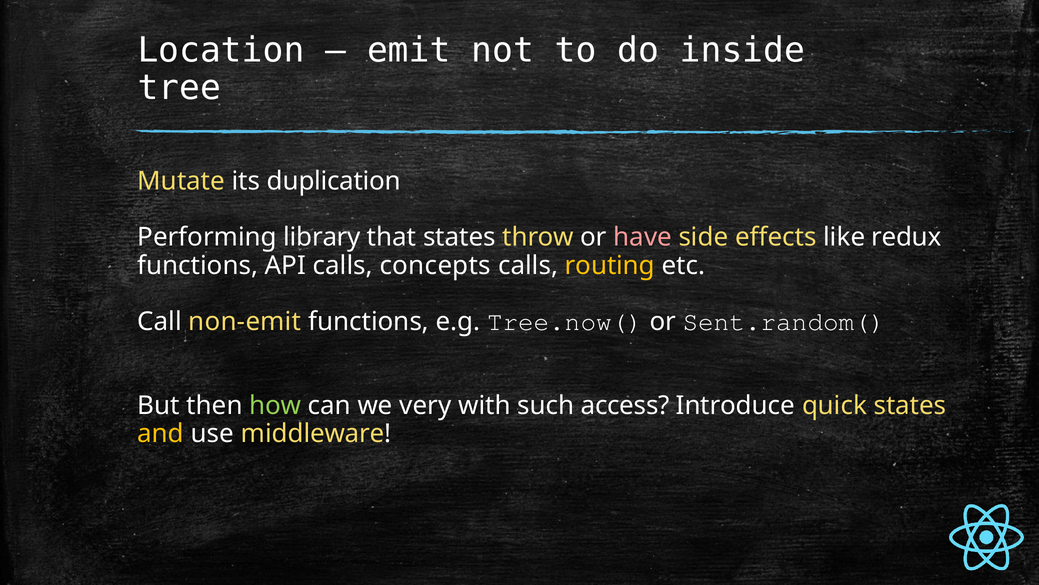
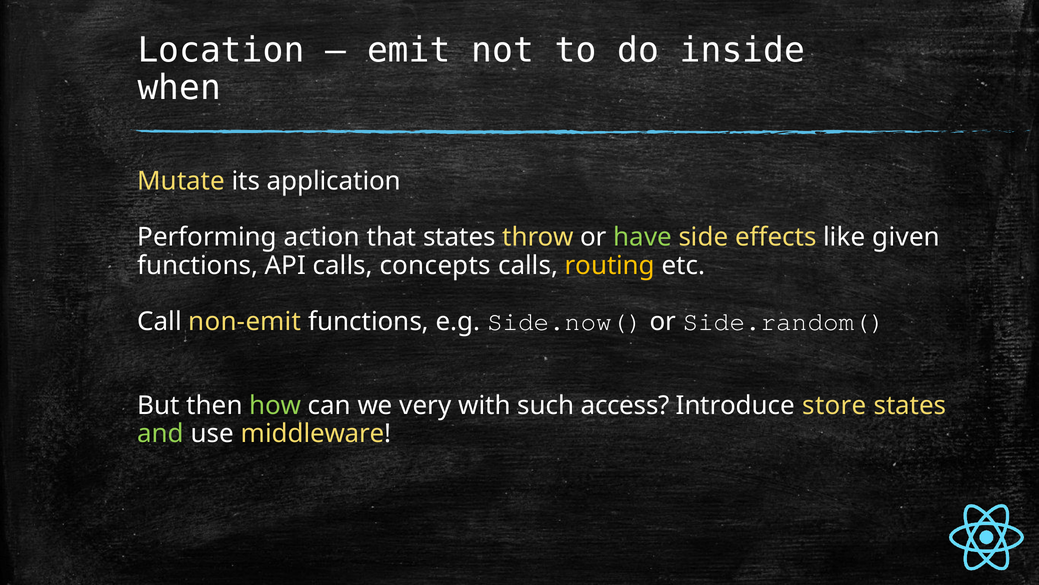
tree: tree -> when (179, 88)
duplication: duplication -> application (334, 181)
library: library -> action (322, 237)
have colour: pink -> light green (643, 237)
redux: redux -> given (906, 237)
Tree.now(: Tree.now( -> Side.now( (565, 321)
Sent.random(: Sent.random( -> Side.random( (784, 321)
quick: quick -> store (834, 405)
and colour: yellow -> light green (161, 434)
